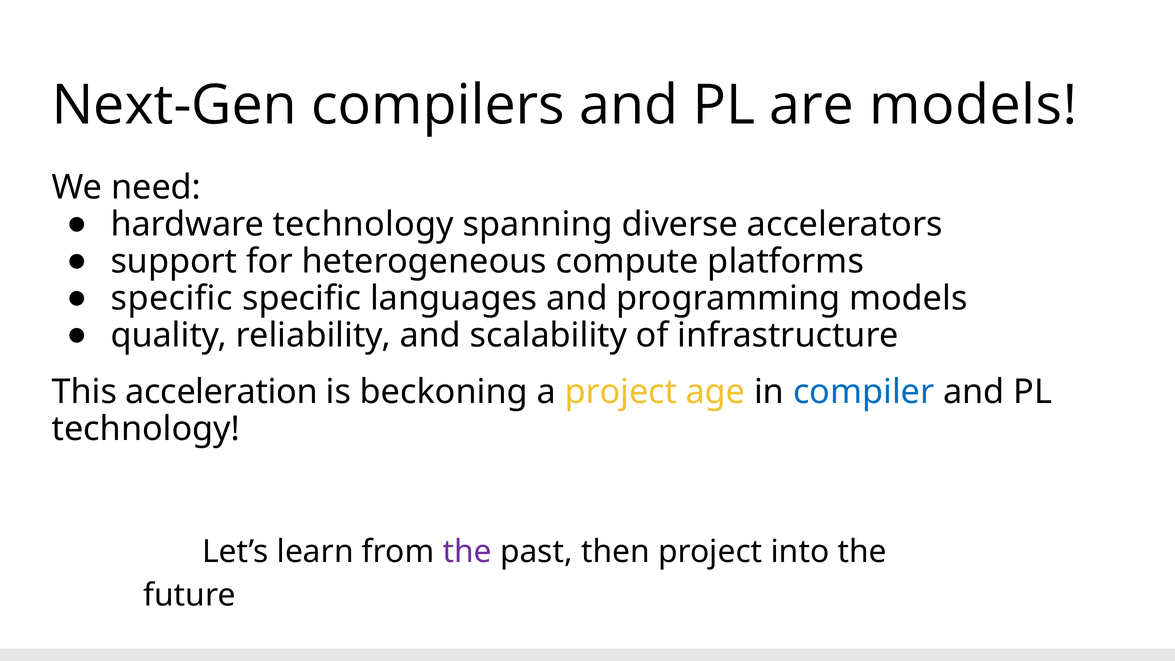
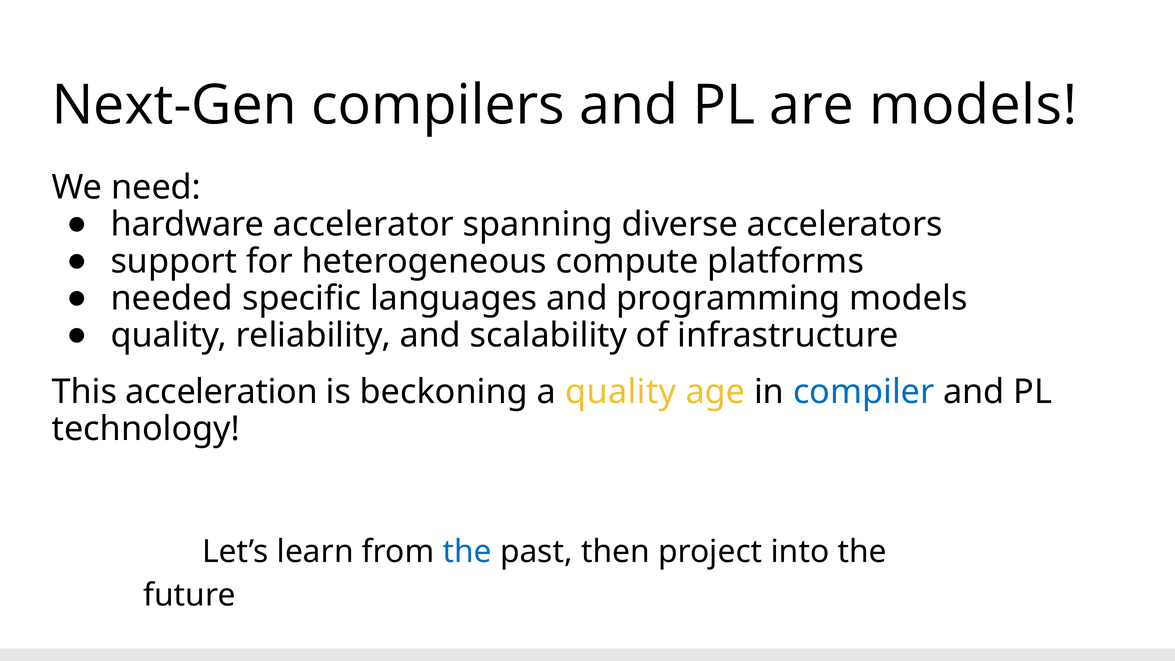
hardware technology: technology -> accelerator (363, 224)
specific: specific -> needed (172, 298)
a project: project -> quality (621, 392)
the colour: purple -> blue (467, 552)
